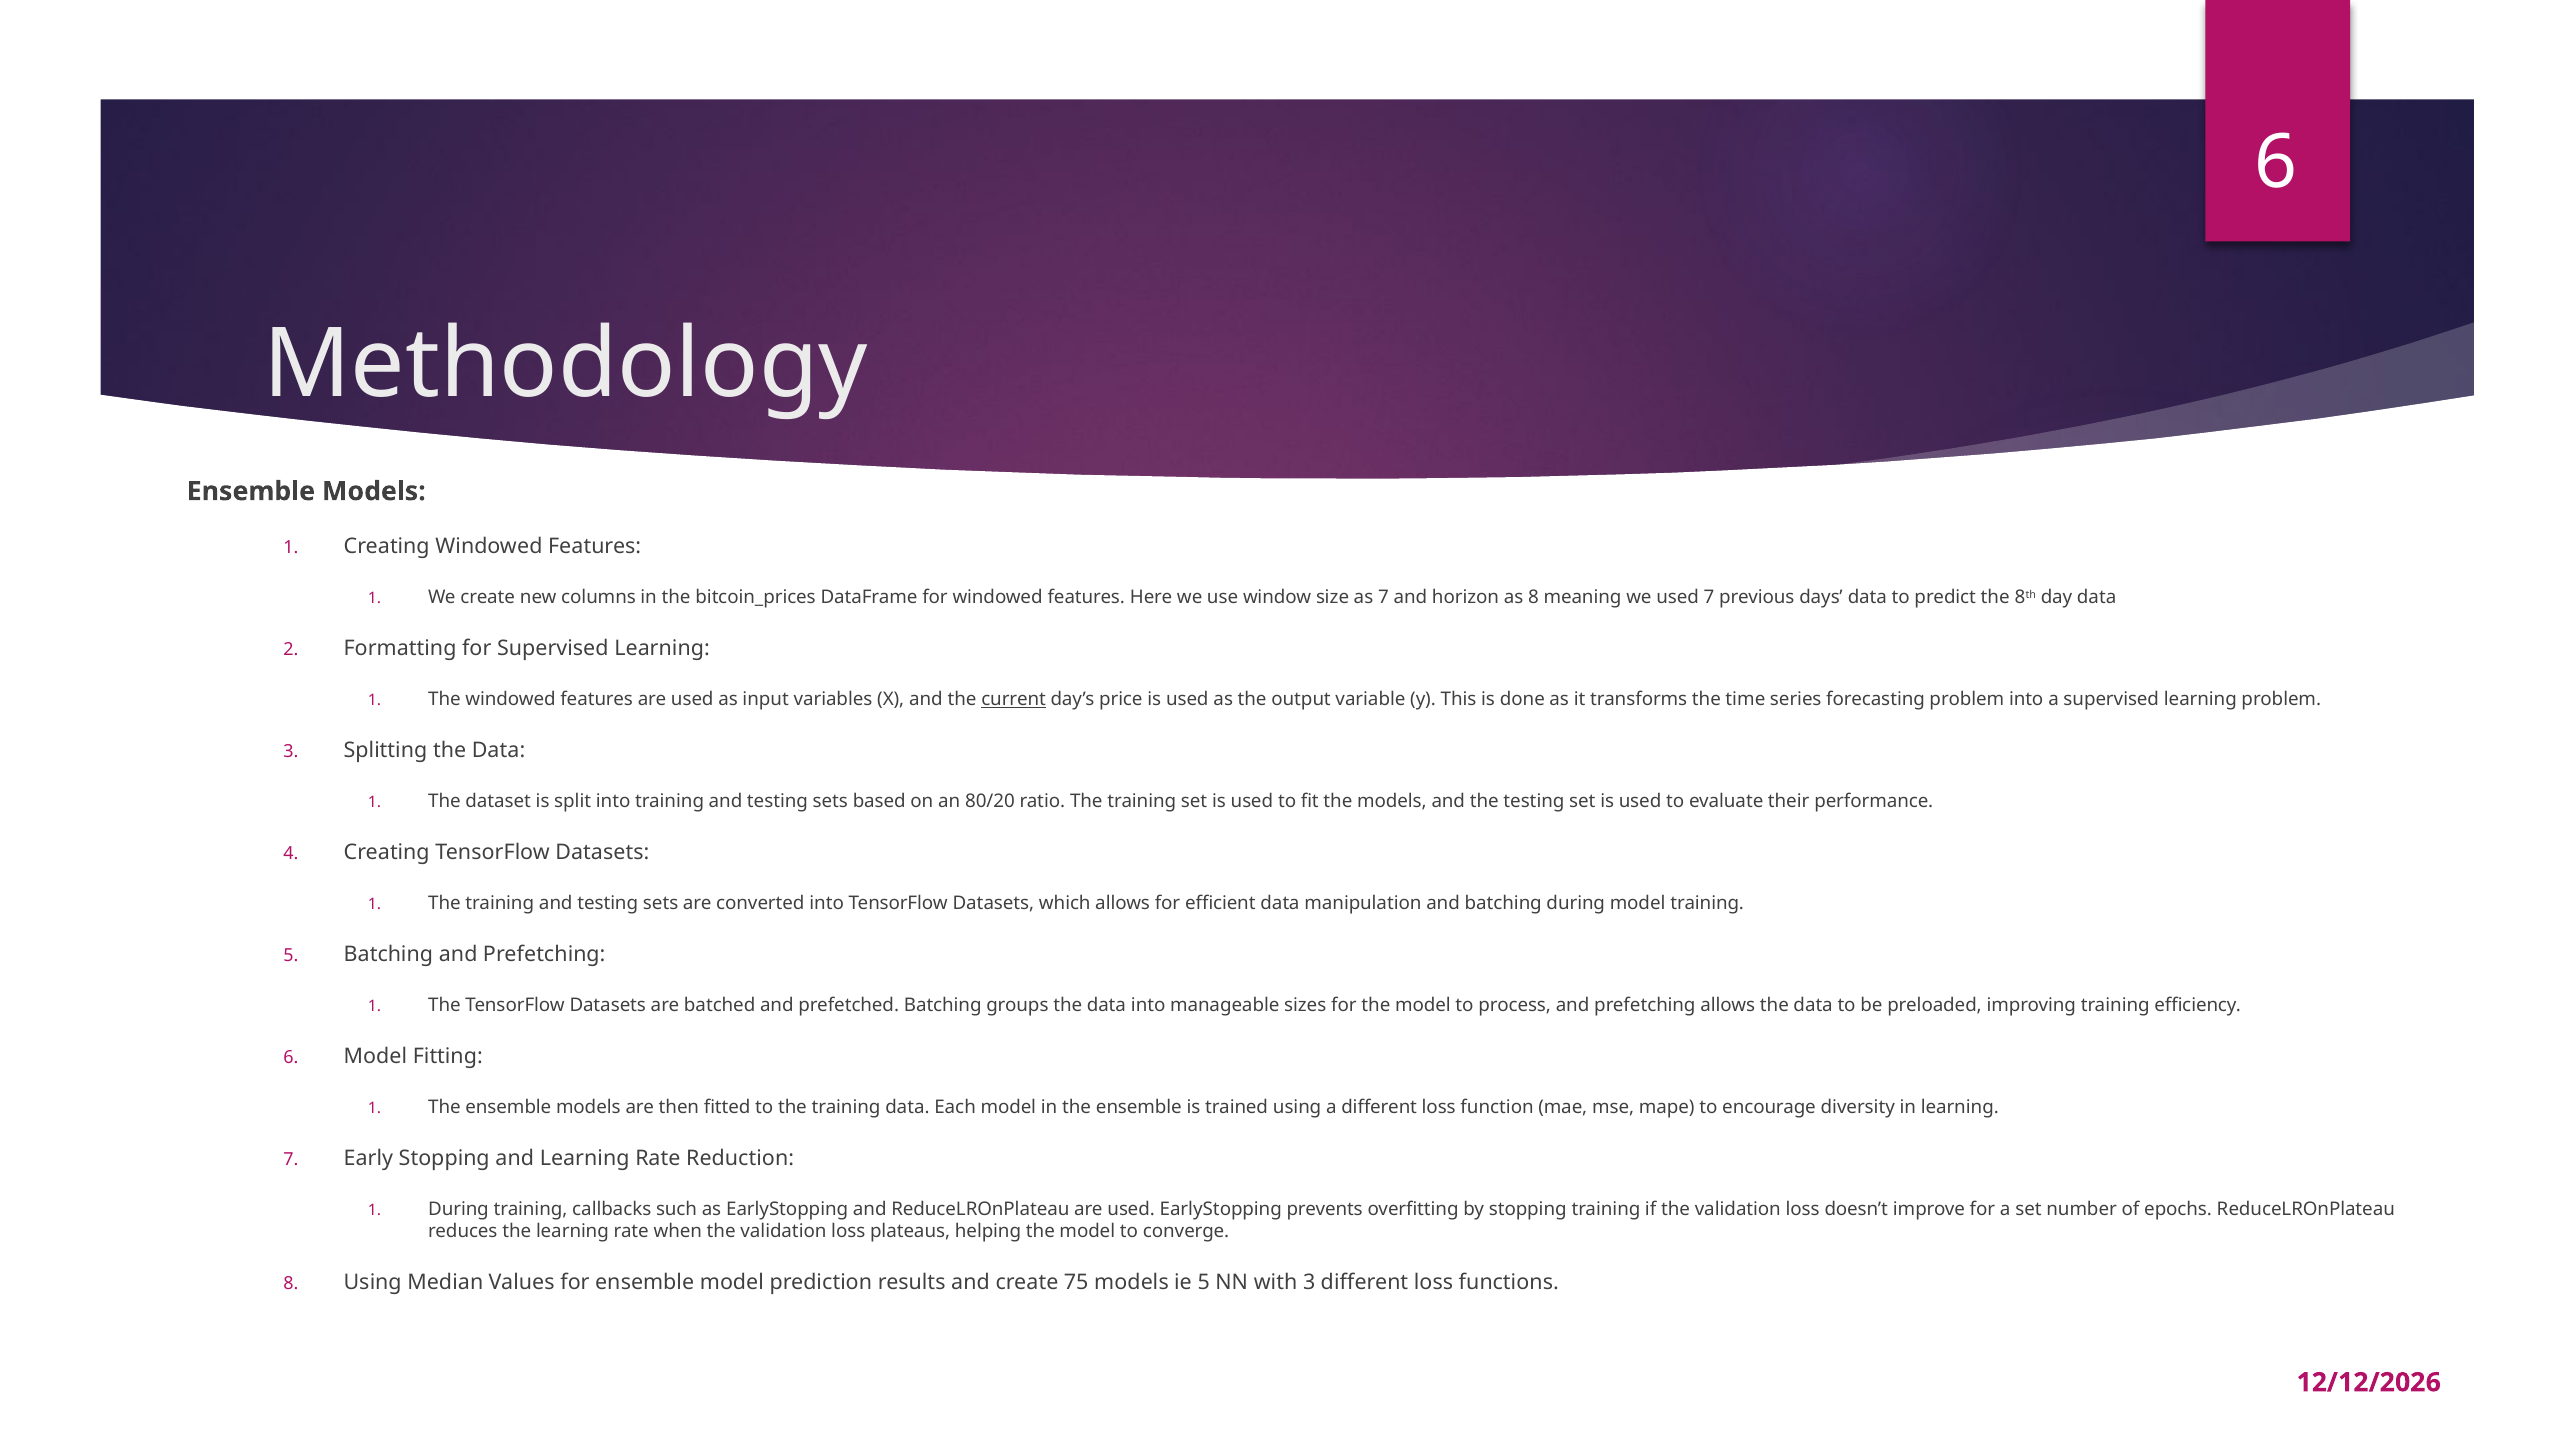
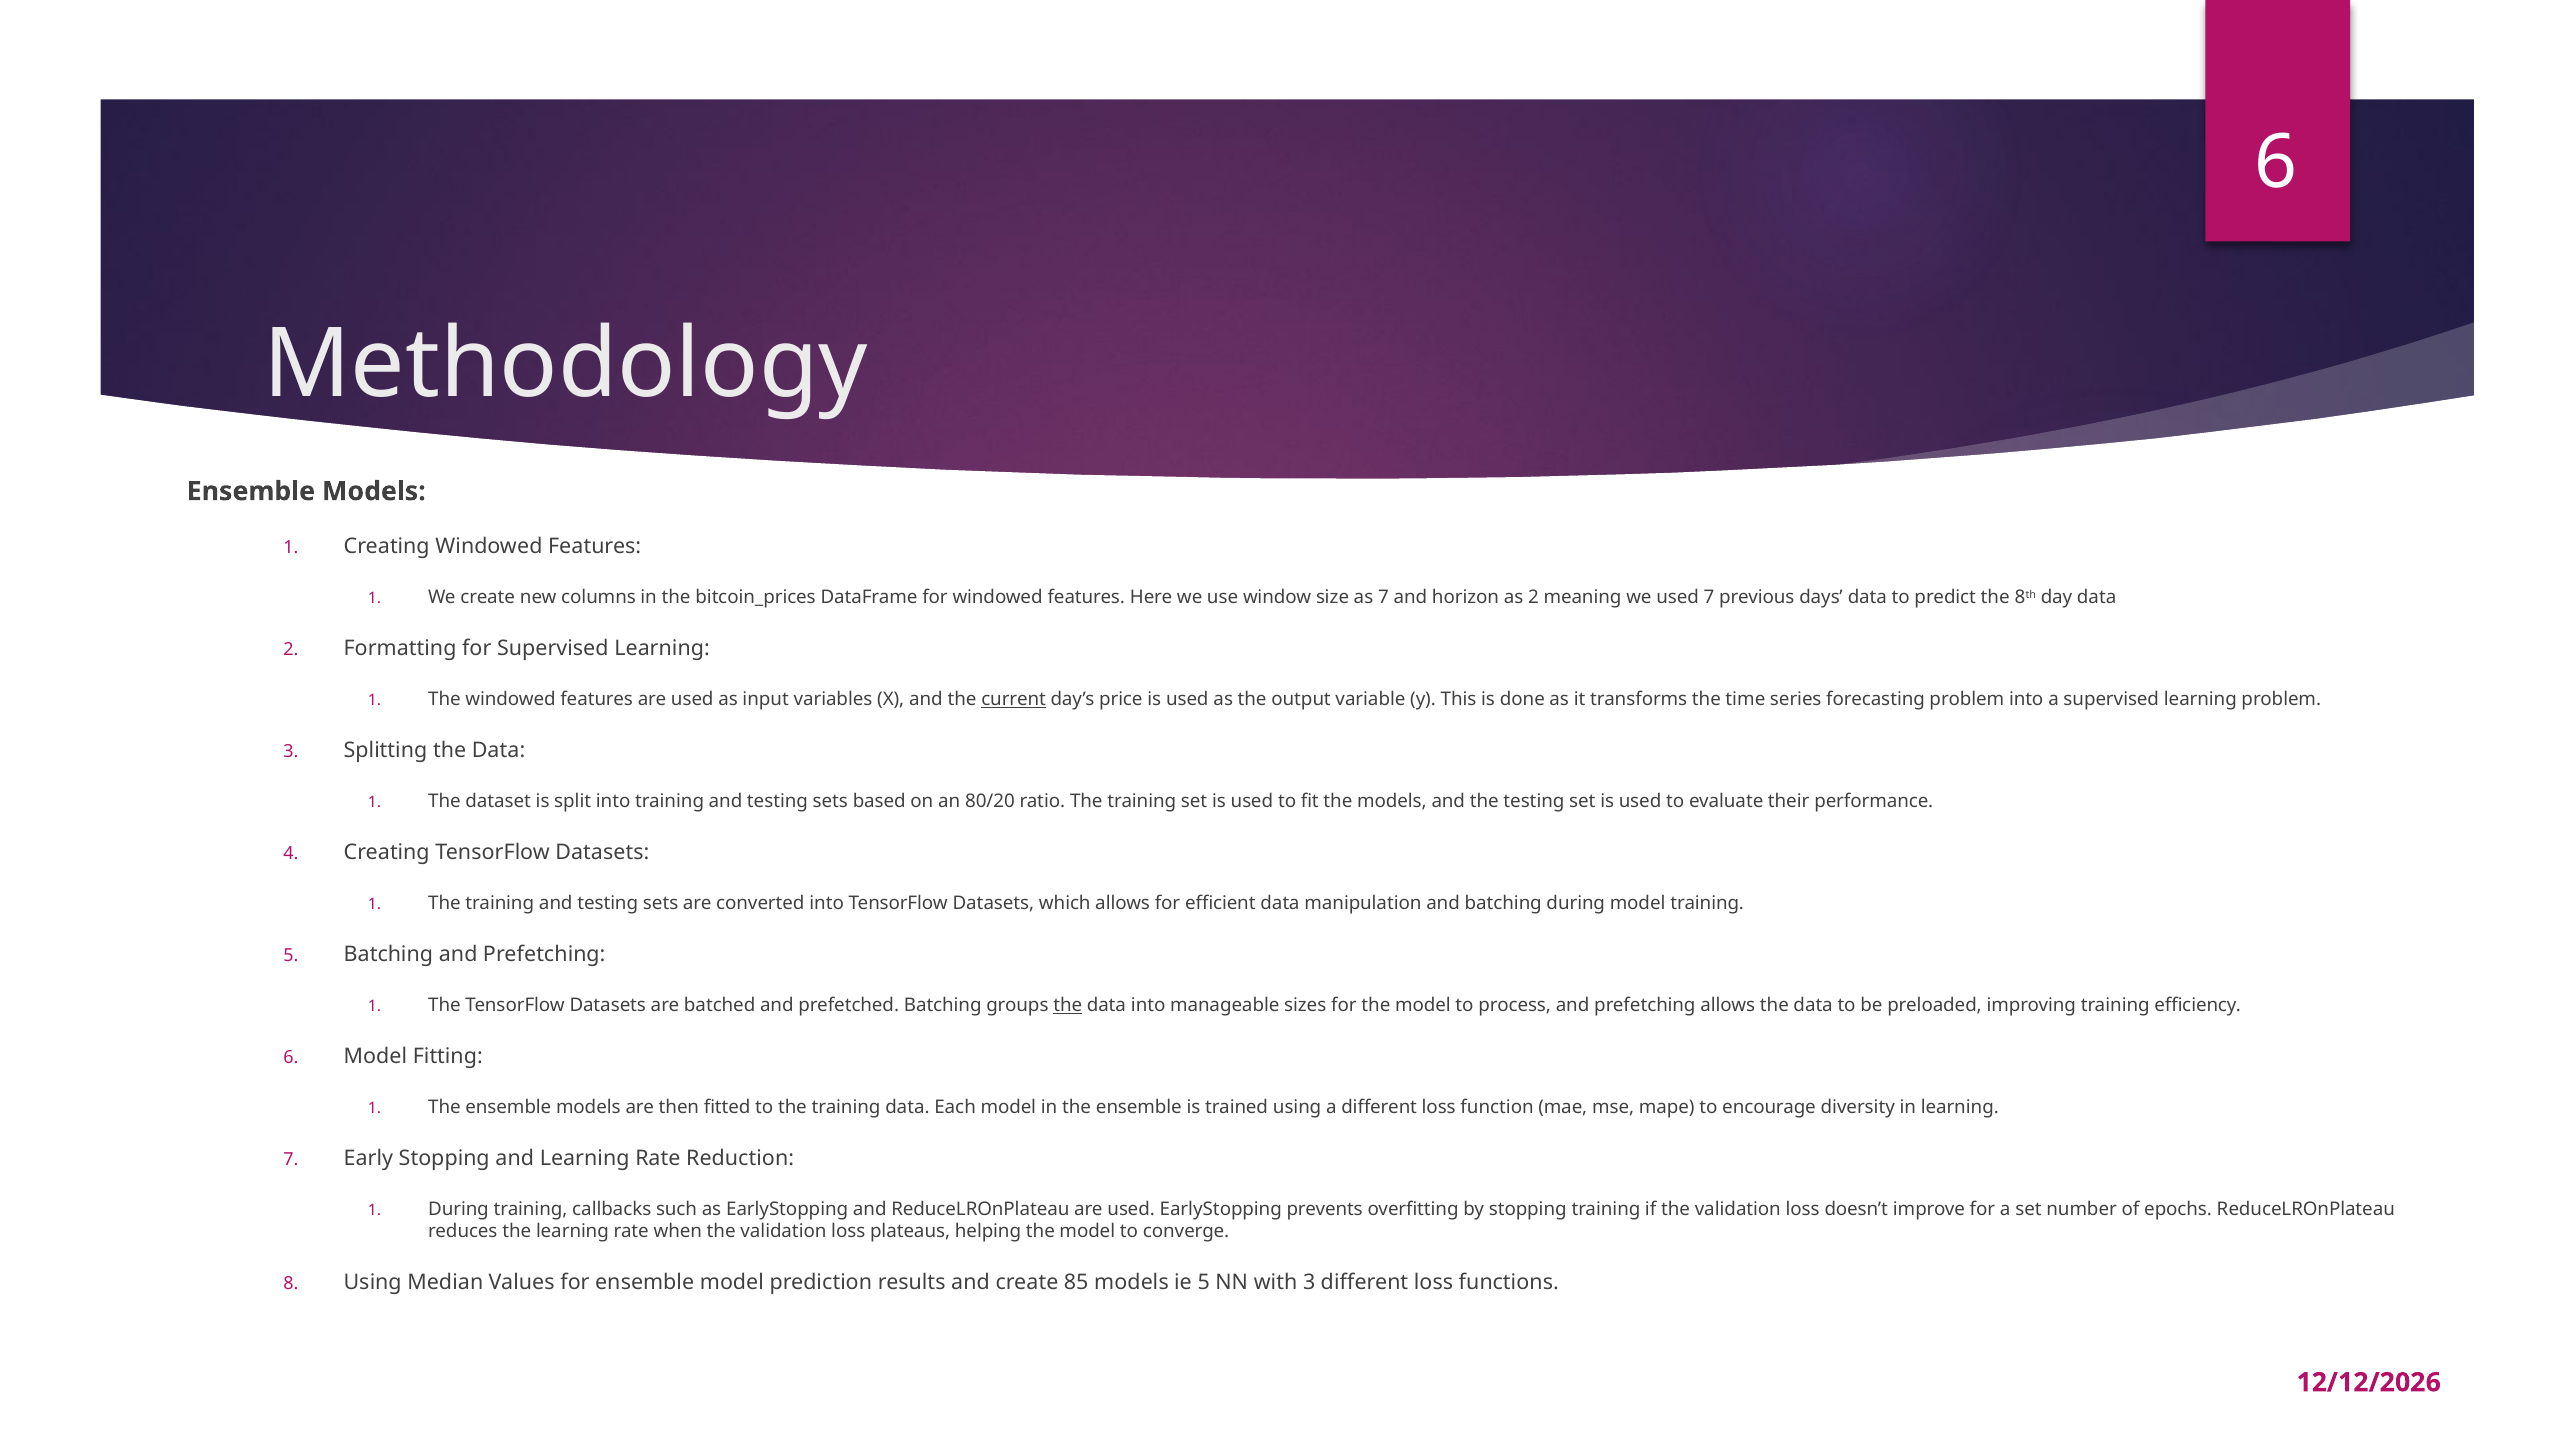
as 8: 8 -> 2 (1534, 598)
the underline: none -> present (1068, 1005)
75: 75 -> 85 (1076, 1283)
